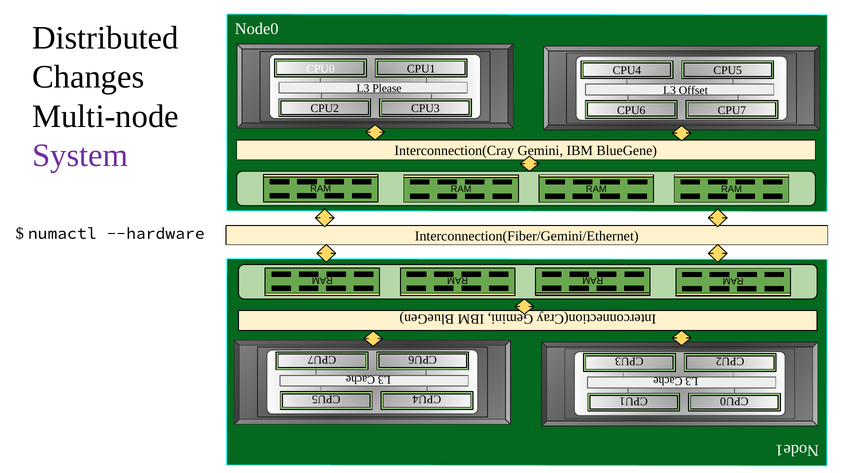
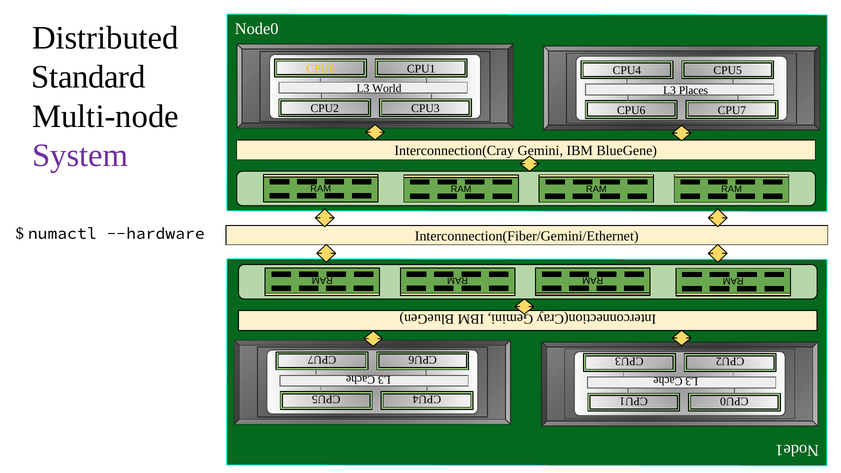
Changes: Changes -> Standard (88, 77)
CPU0 colour: white -> yellow (321, 69)
Please: Please -> World (387, 89)
Offset: Offset -> Places (693, 90)
